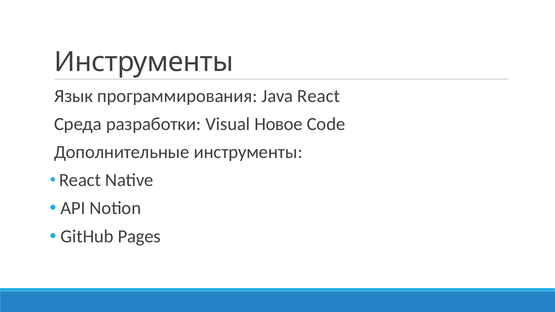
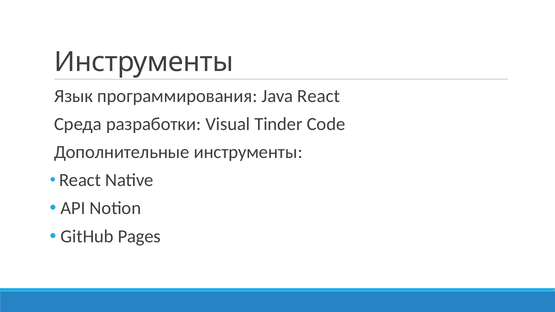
Новое: Новое -> Tinder (278, 124)
